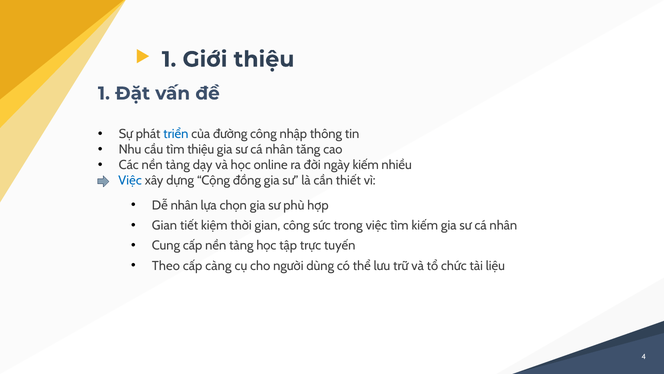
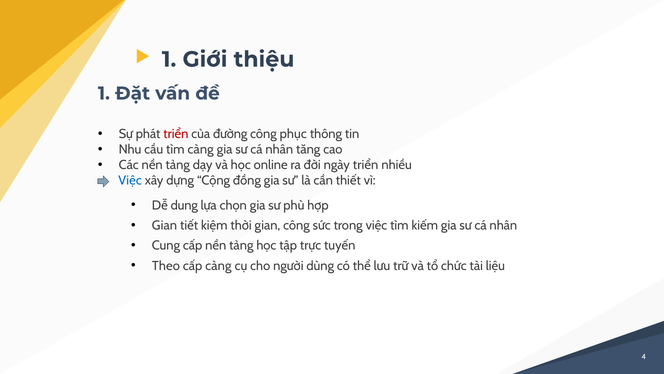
triển colour: blue -> red (176, 134)
nhập: nhập -> phục (293, 134)
tìm thiệu: thiệu -> càng (201, 149)
ngày kiếm: kiếm -> triển (366, 165)
Dễ nhân: nhân -> dung (184, 205)
